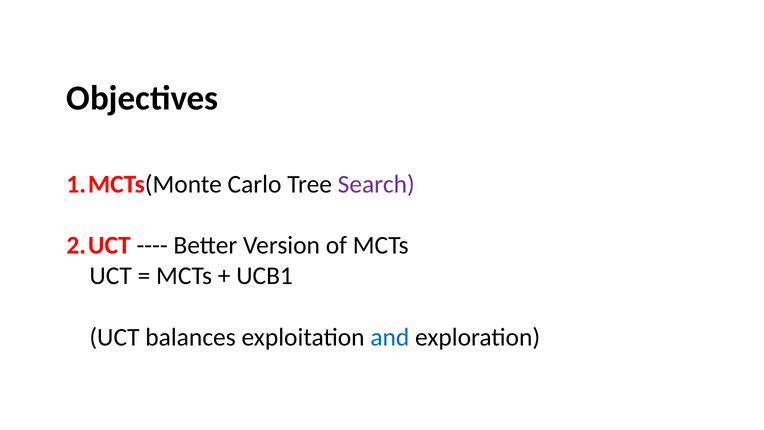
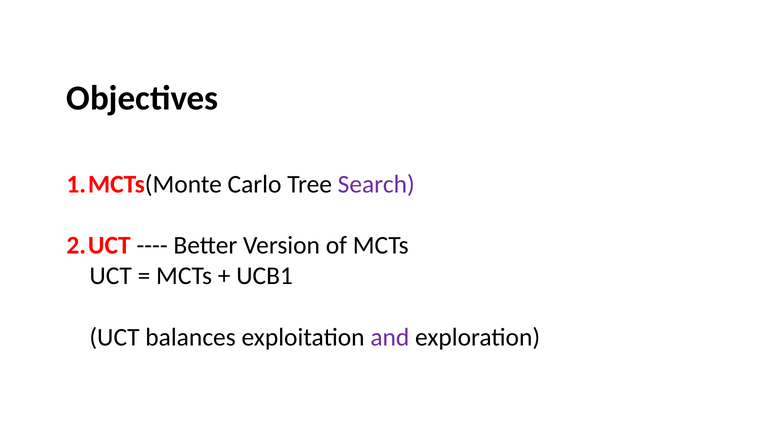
and colour: blue -> purple (390, 337)
